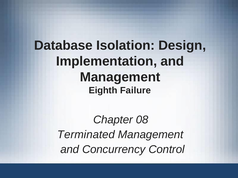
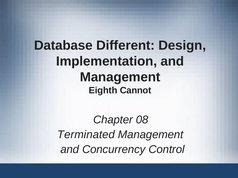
Isolation: Isolation -> Different (126, 46)
Failure: Failure -> Cannot (136, 91)
